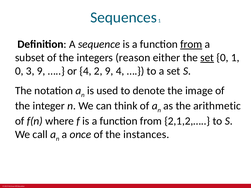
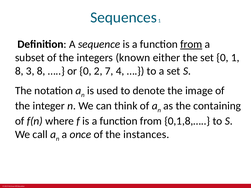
reason: reason -> known (133, 58)
set underline: present -> none (207, 58)
0: 0 -> 8 (19, 71)
3 9: 9 -> 8 (41, 71)
or 4: 4 -> 0 (85, 71)
2 9: 9 -> 7 (109, 71)
arithmetic: arithmetic -> containing (217, 106)
2,1,2,…: 2,1,2,… -> 0,1,8,… (187, 121)
